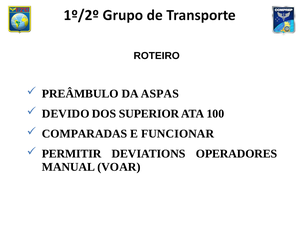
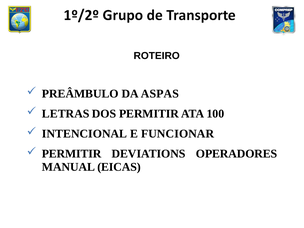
DEVIDO: DEVIDO -> LETRAS (66, 114)
DOS SUPERIOR: SUPERIOR -> PERMITIR (149, 114)
COMPARADAS: COMPARADAS -> INTENCIONAL (85, 134)
VOAR: VOAR -> EICAS (119, 167)
